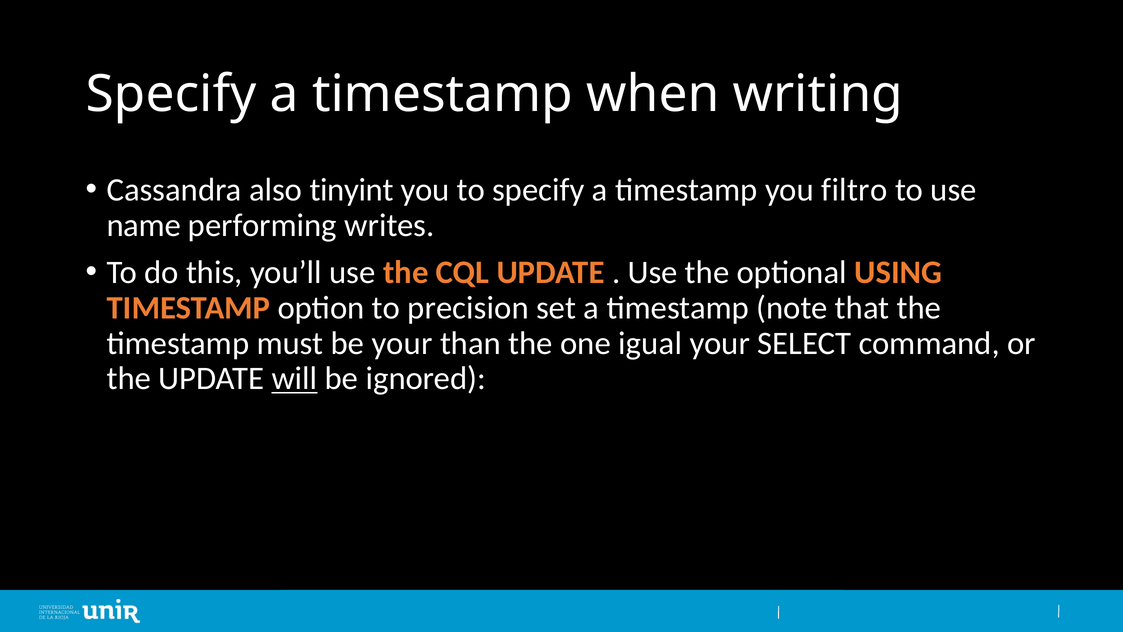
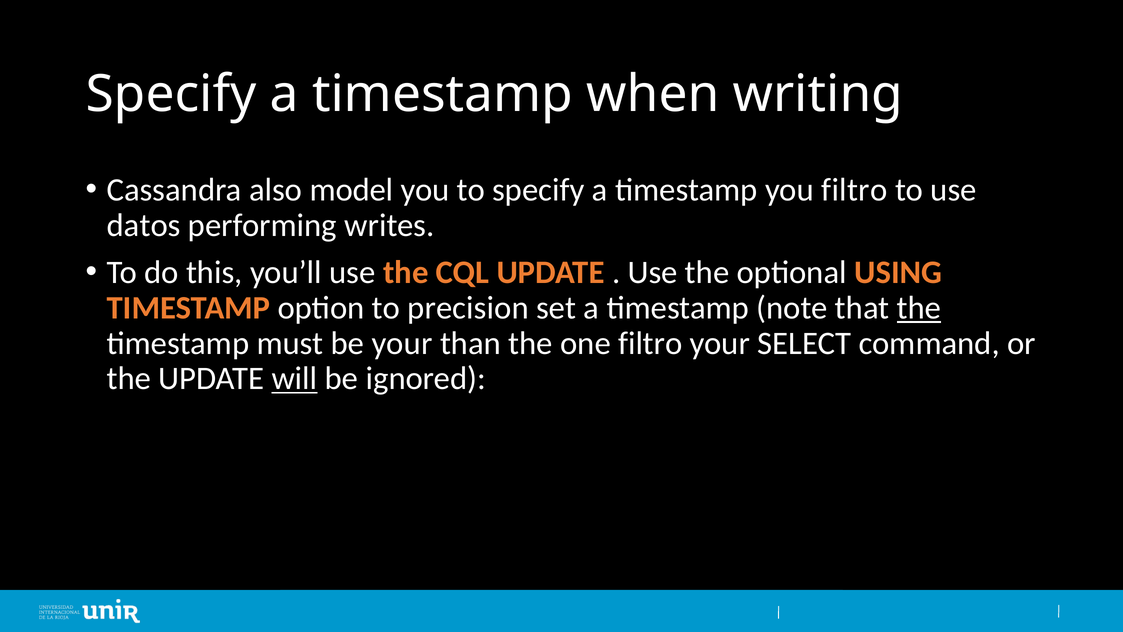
tinyint: tinyint -> model (352, 190)
name: name -> datos (144, 225)
the underline: none -> present (919, 308)
one igual: igual -> filtro (650, 343)
